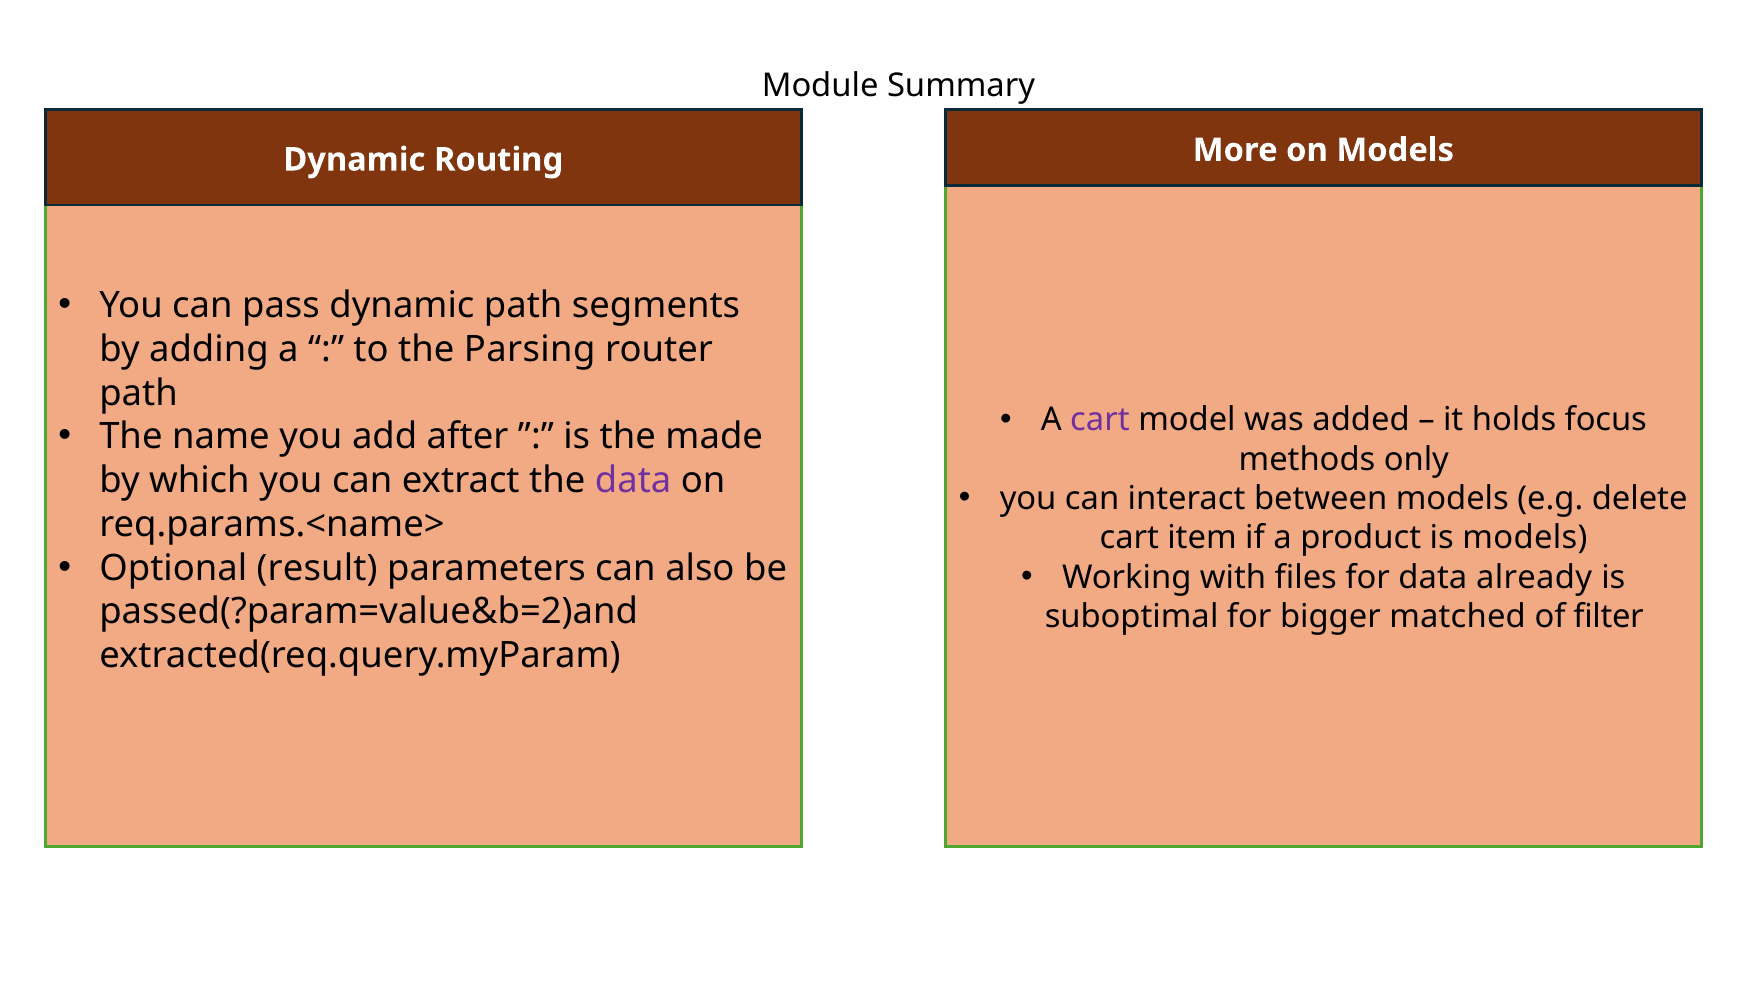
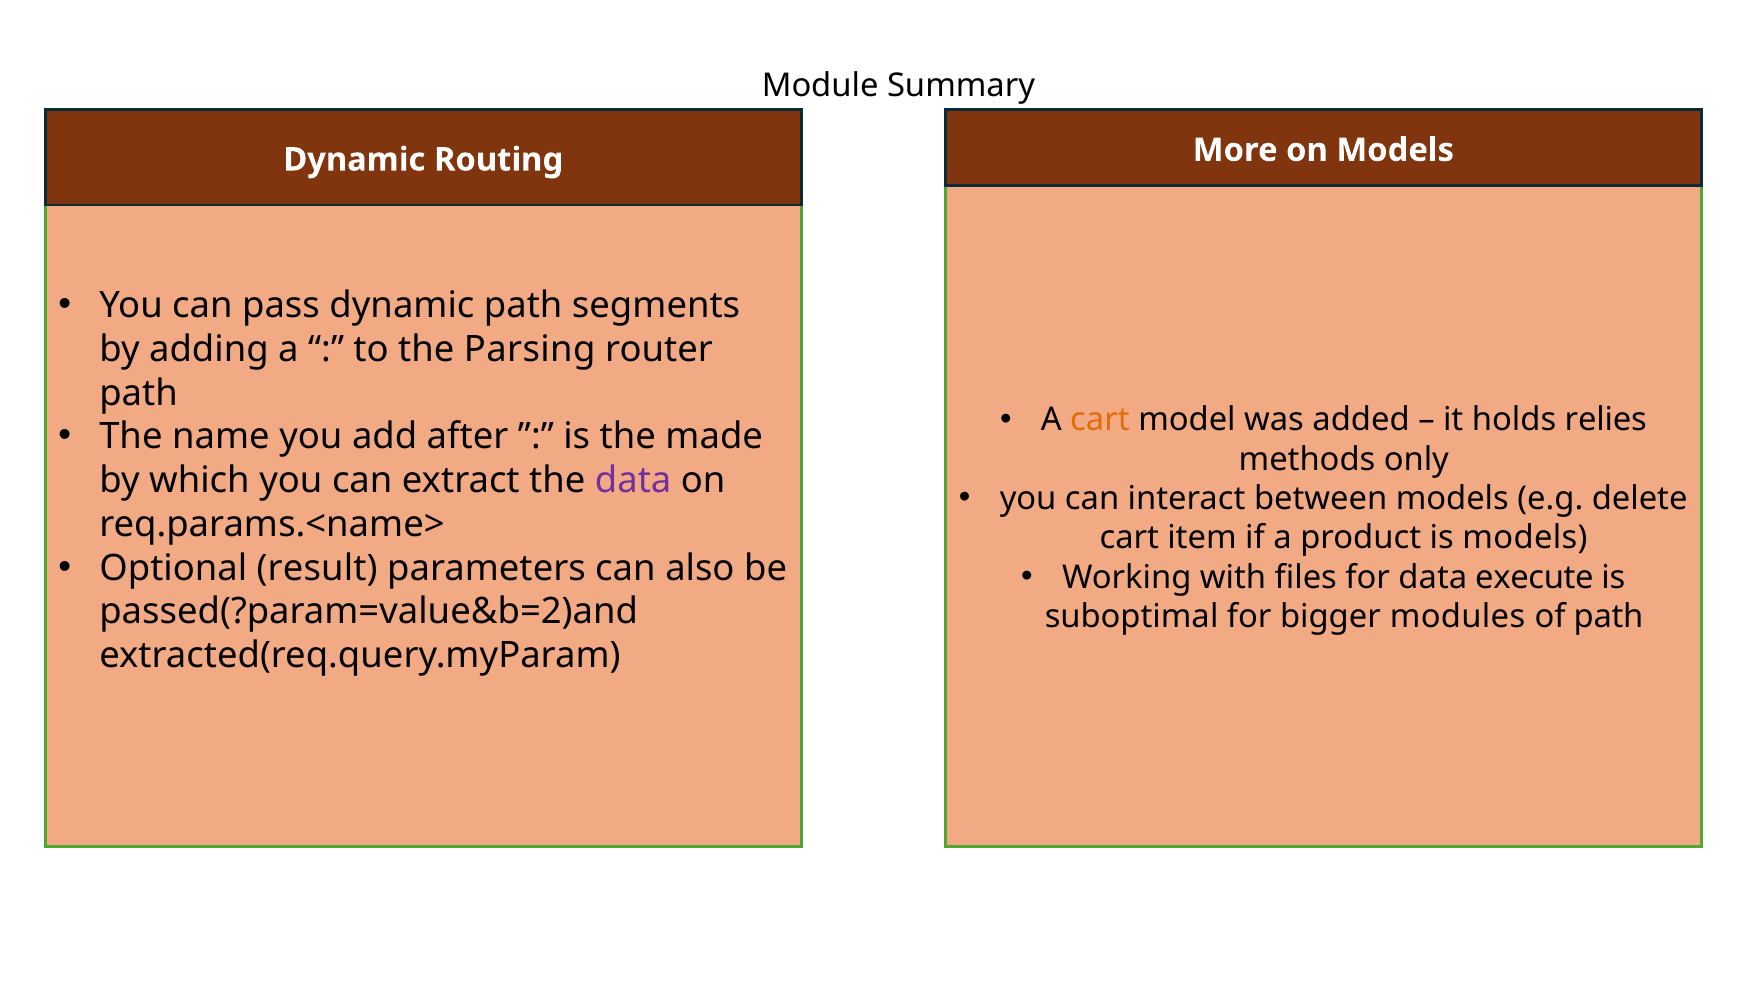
cart colour: purple -> orange (1100, 420)
focus: focus -> relies (1606, 420)
already: already -> execute (1534, 577)
matched: matched -> modules (1458, 616)
of filter: filter -> path (1609, 616)
